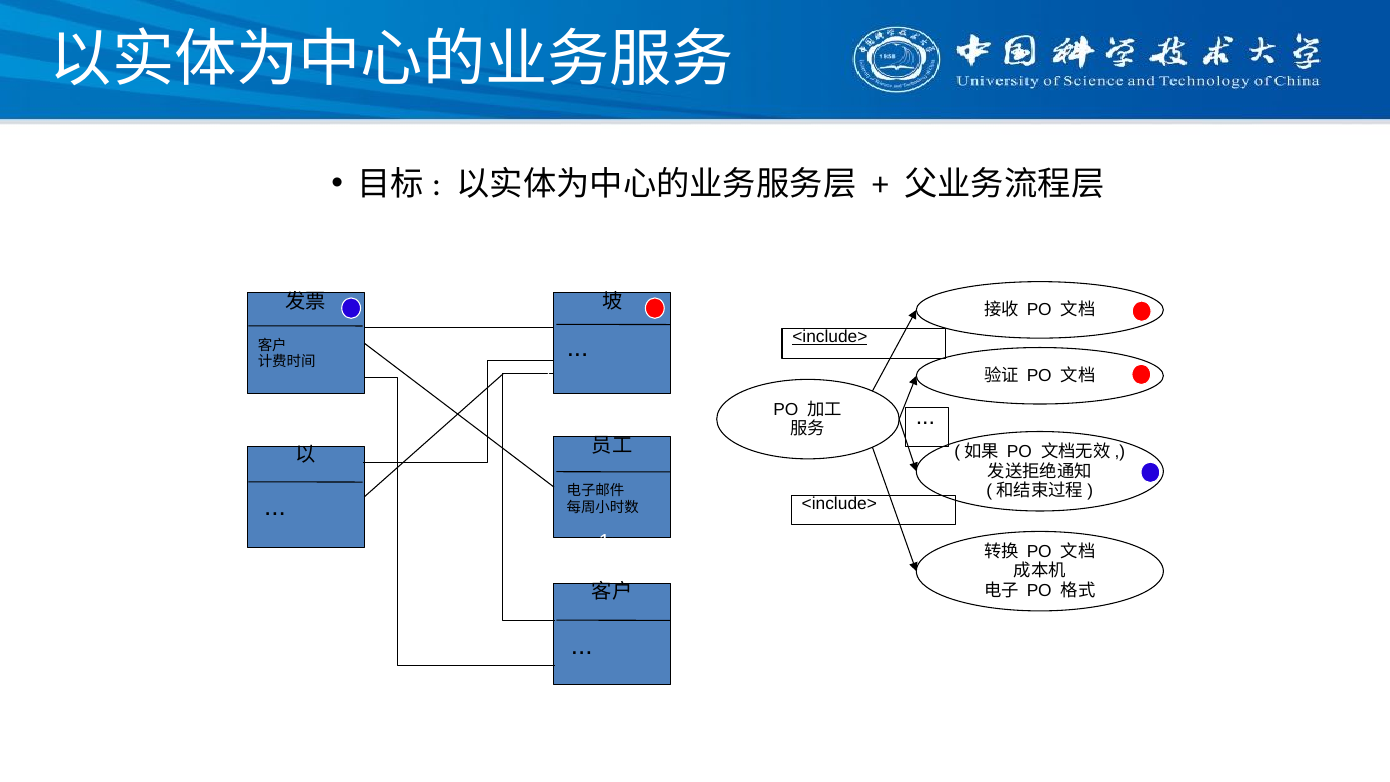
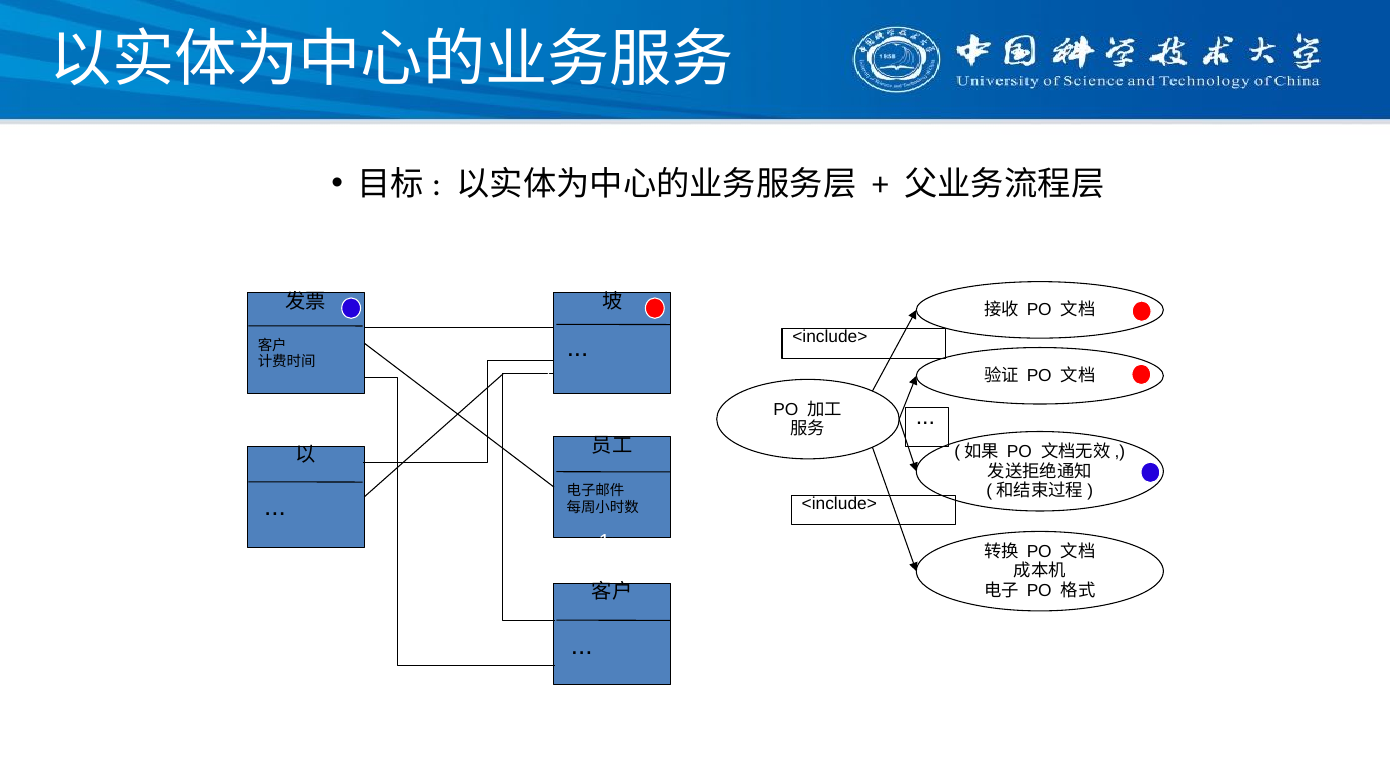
<include> underline: present -> none (830, 337)
